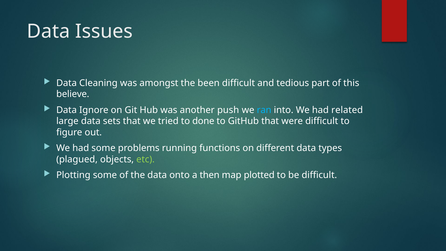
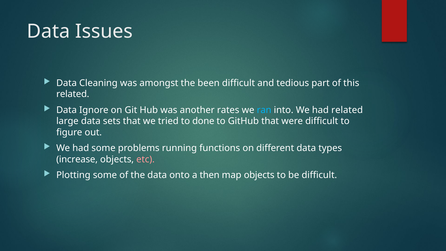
believe: believe -> related (73, 94)
push: push -> rates (228, 110)
plagued: plagued -> increase (77, 159)
etc colour: light green -> pink (145, 159)
map plotted: plotted -> objects (259, 175)
